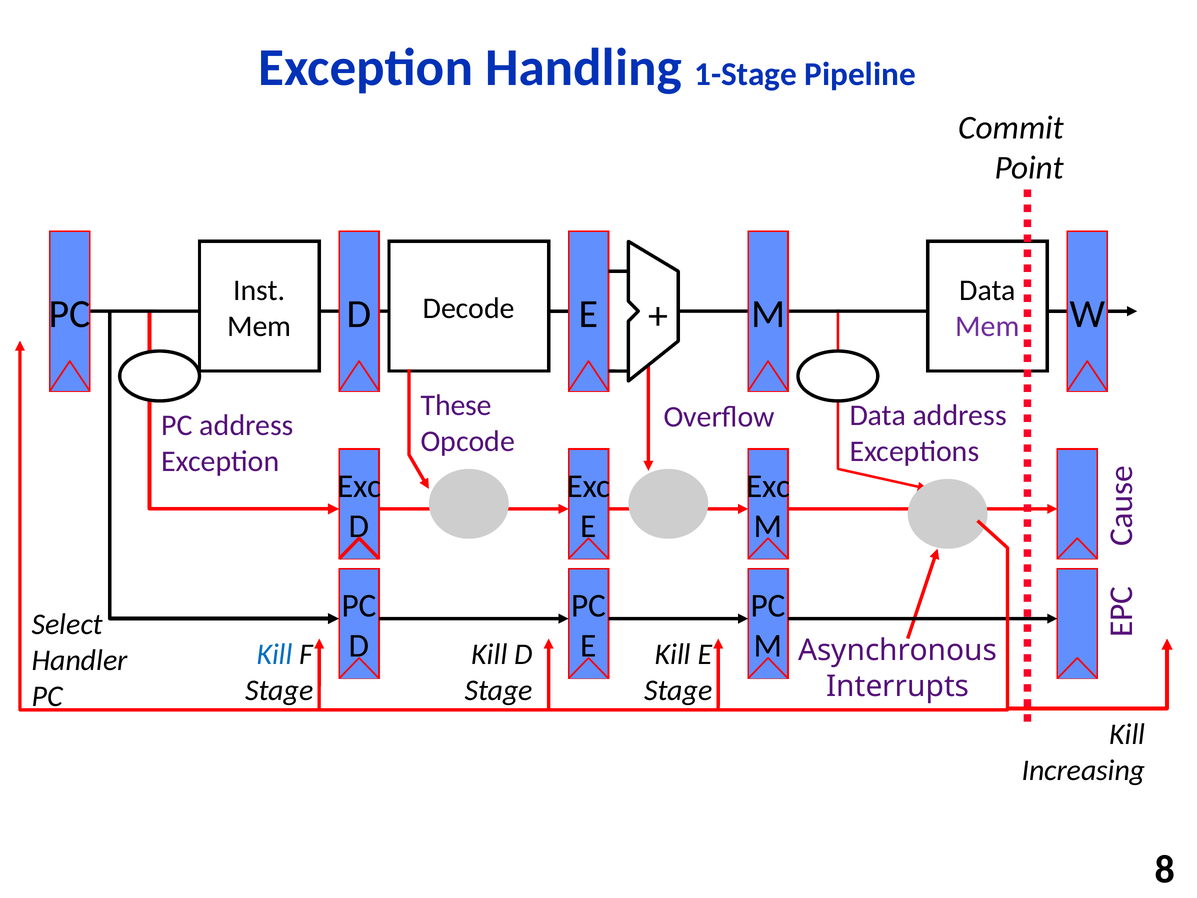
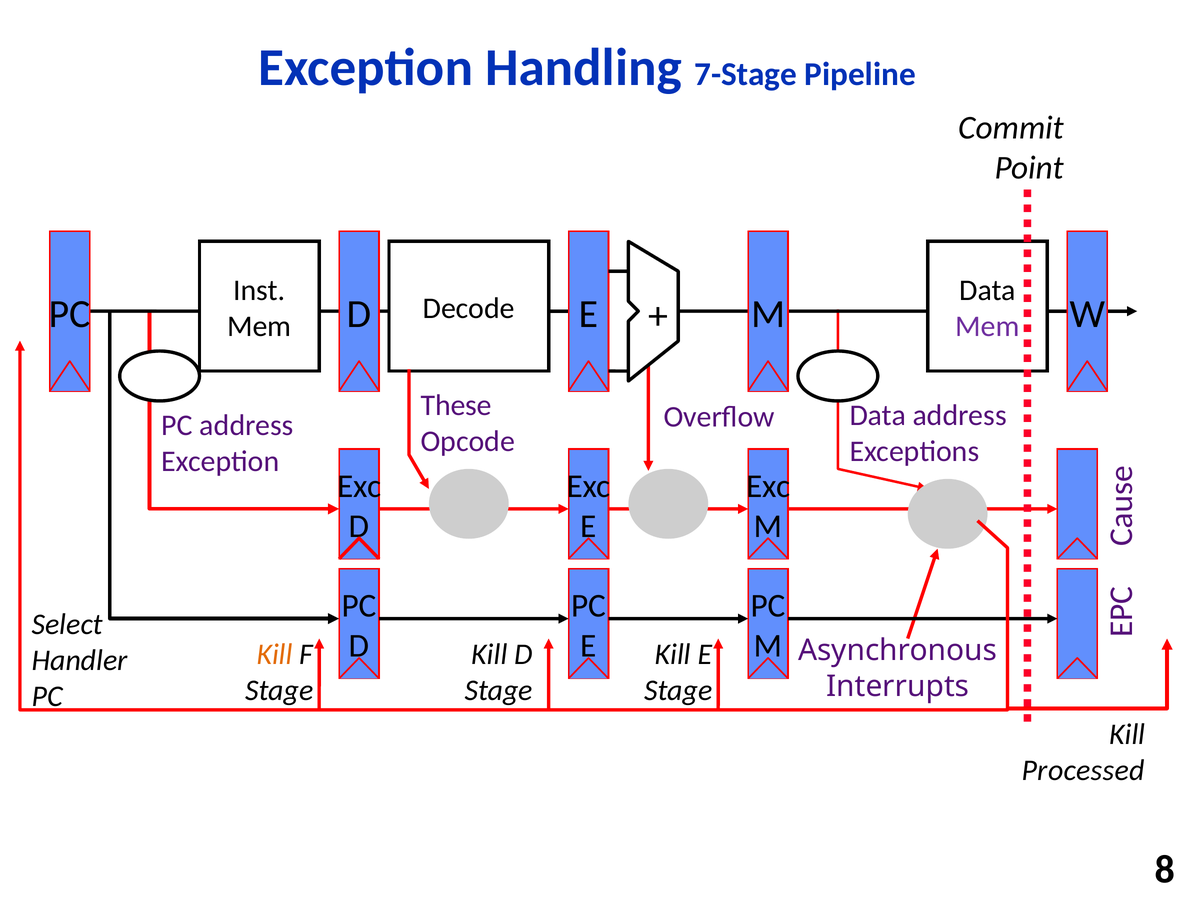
1-Stage: 1-Stage -> 7-Stage (746, 74)
Kill colour: blue -> orange (275, 654)
Increasing: Increasing -> Processed (1083, 770)
